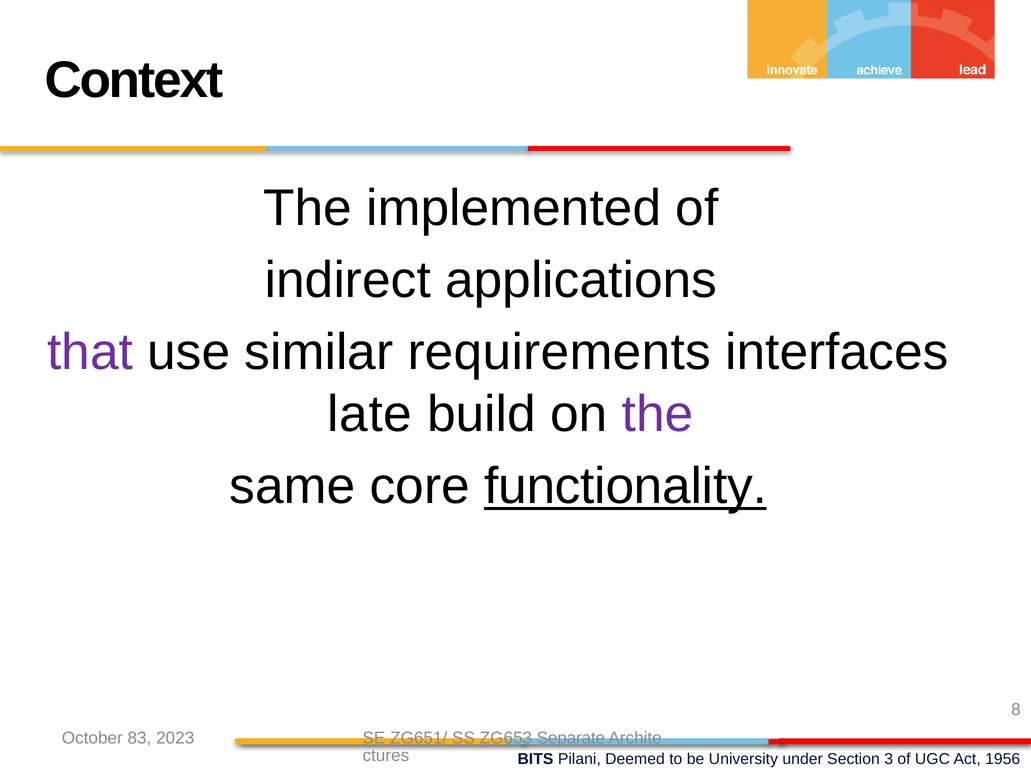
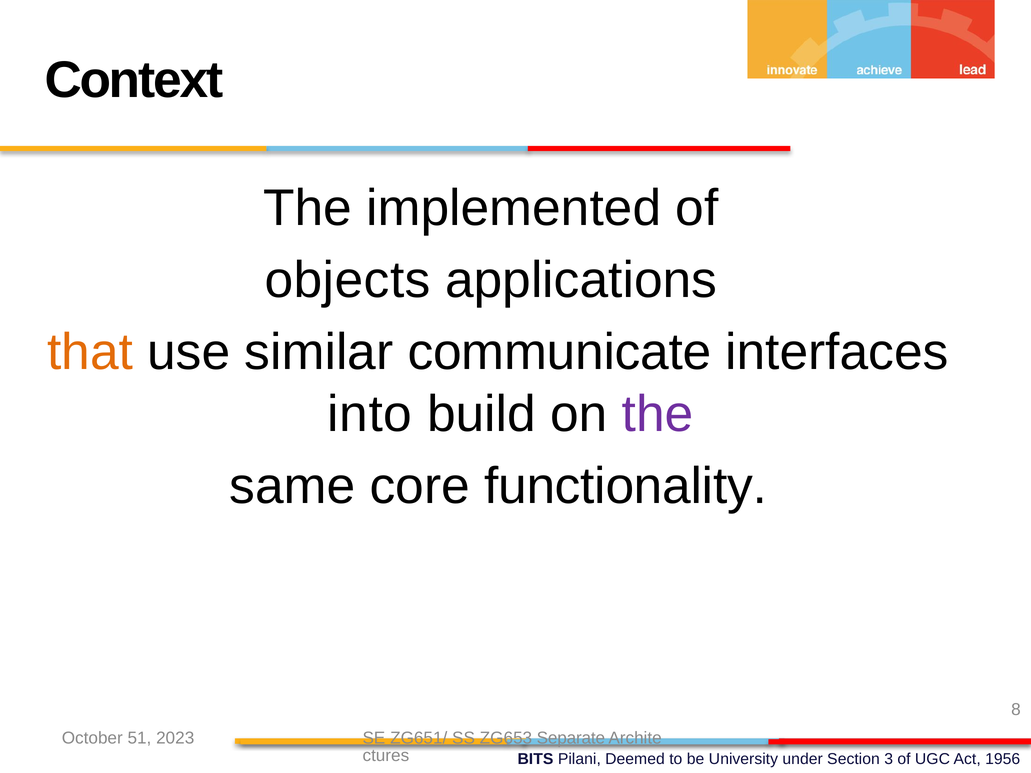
indirect: indirect -> objects (348, 280)
that colour: purple -> orange (90, 352)
requirements: requirements -> communicate (559, 352)
late: late -> into (370, 414)
functionality underline: present -> none (625, 487)
83: 83 -> 51 (139, 738)
